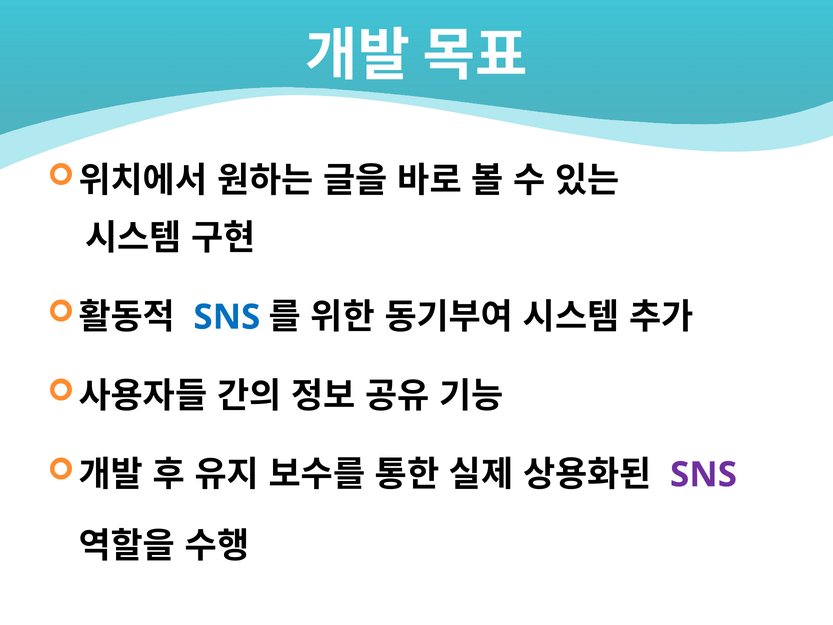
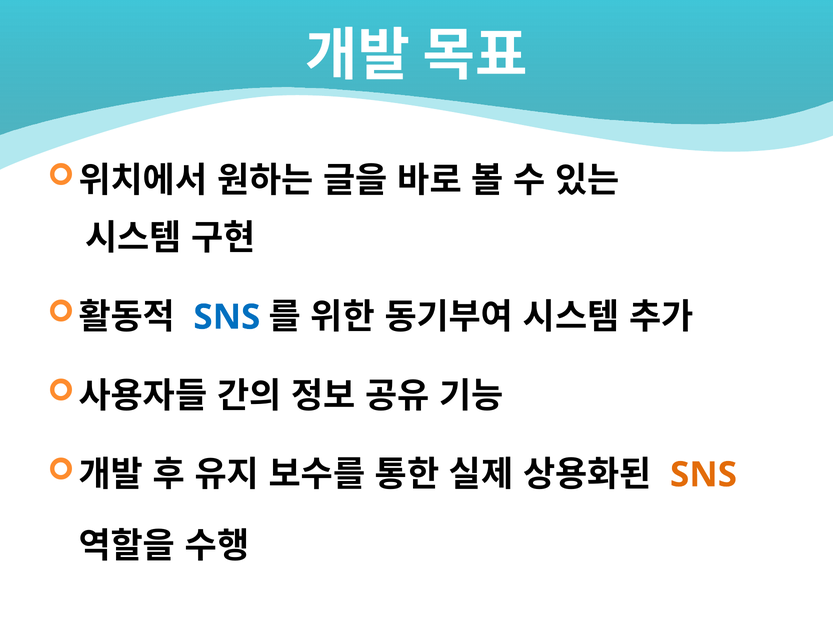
SNS colour: purple -> orange (703, 475)
